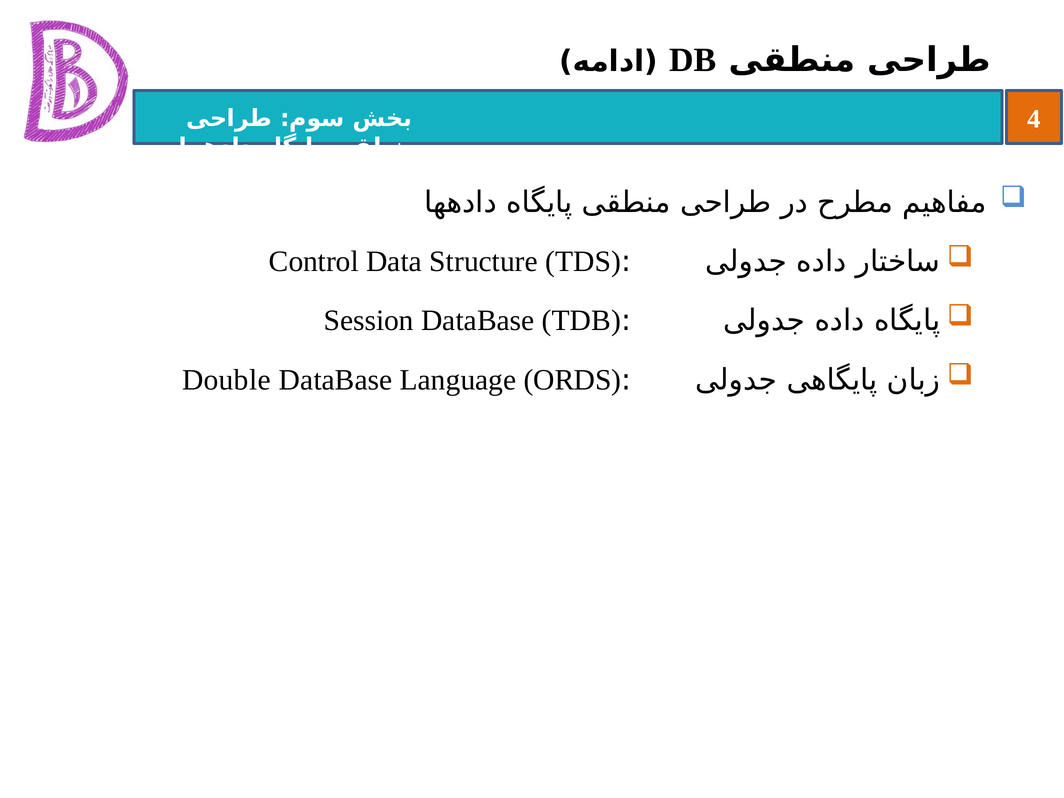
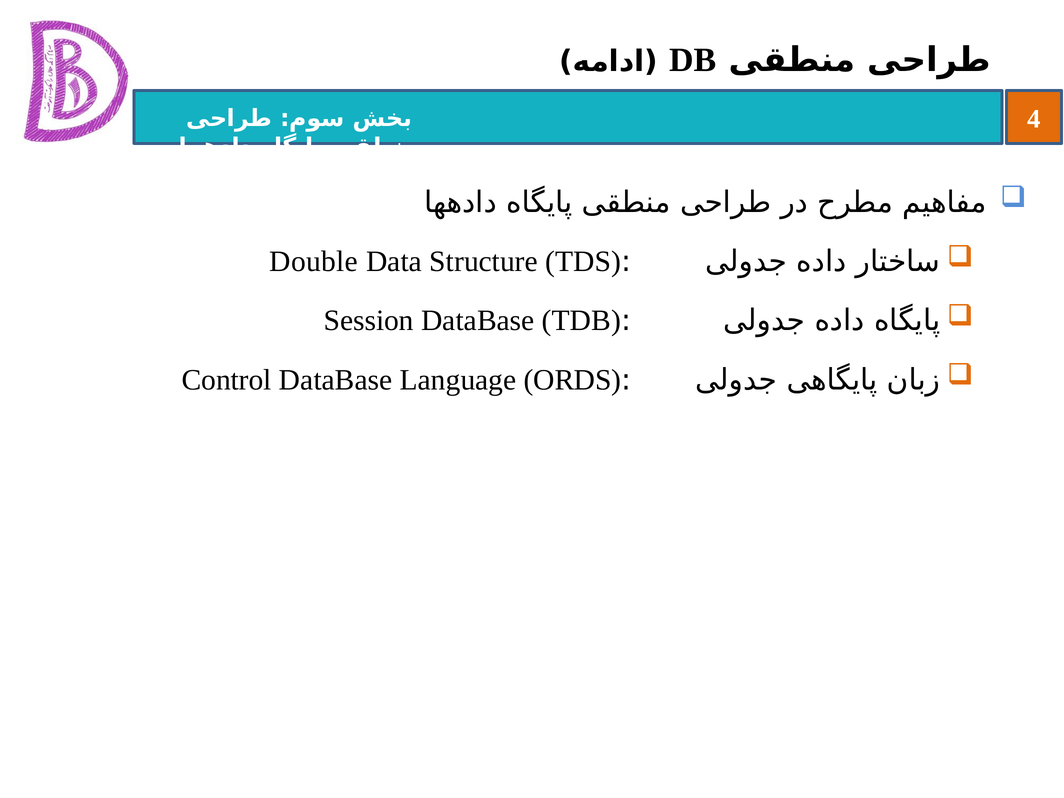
Control: Control -> Double (314, 262)
Double: Double -> Control (227, 380)
